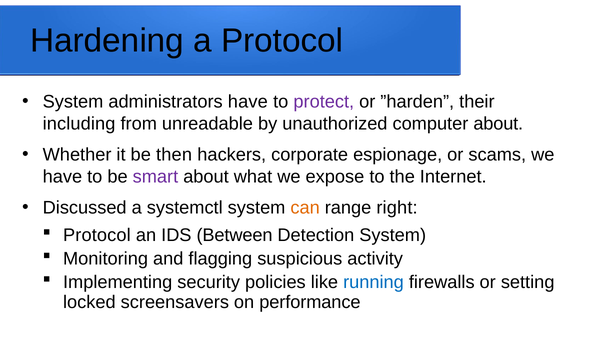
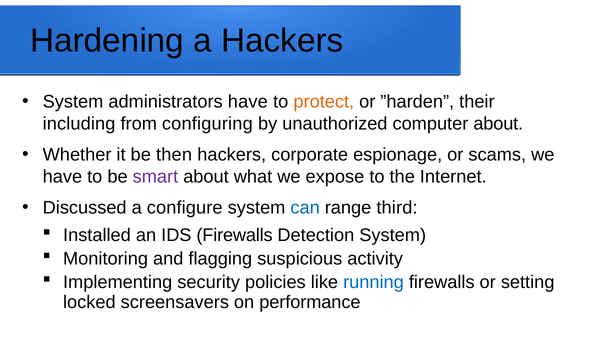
a Protocol: Protocol -> Hackers (282, 41)
protect colour: purple -> orange (324, 102)
unreadable: unreadable -> configuring (207, 124)
systemctl: systemctl -> configure (185, 207)
can colour: orange -> blue (305, 207)
right: right -> third (397, 207)
Protocol: Protocol -> Installed (97, 235)
IDS Between: Between -> Firewalls (235, 235)
